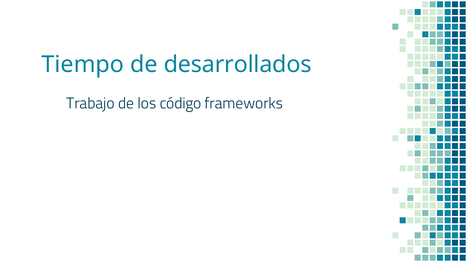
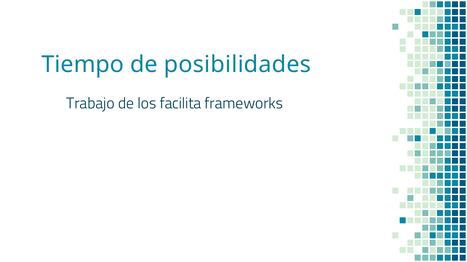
desarrollados: desarrollados -> posibilidades (237, 64)
código: código -> facilita (181, 104)
